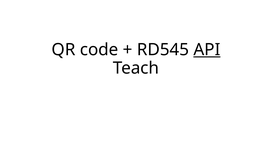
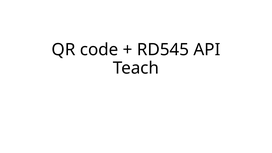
API underline: present -> none (207, 50)
